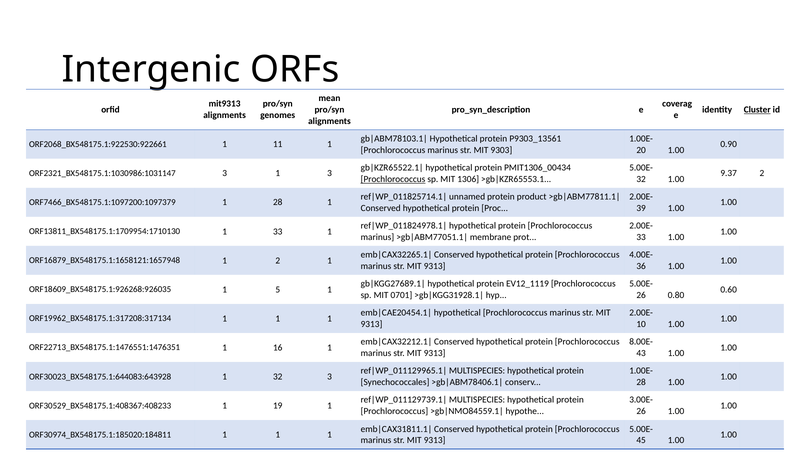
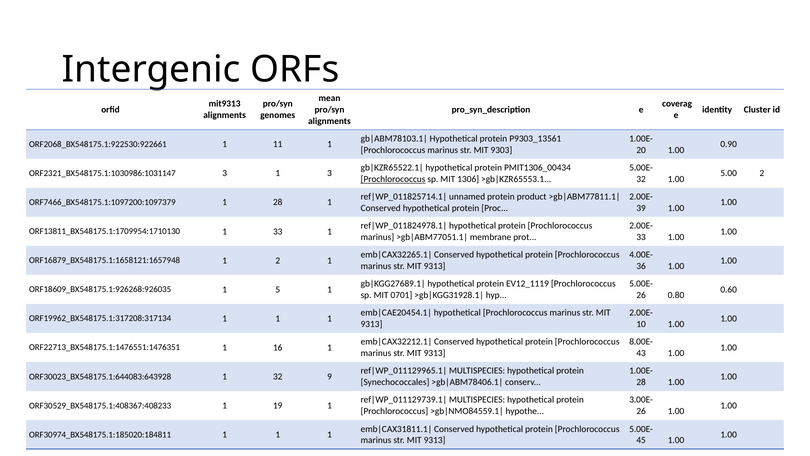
Cluster underline: present -> none (757, 109)
9.37: 9.37 -> 5.00 (729, 173)
32 3: 3 -> 9 (329, 376)
